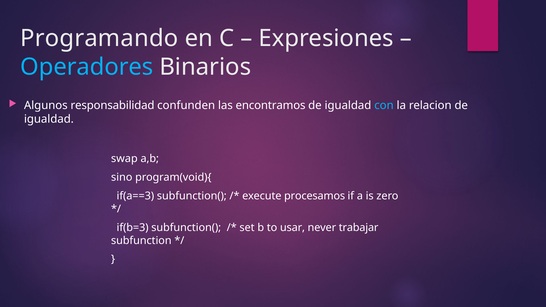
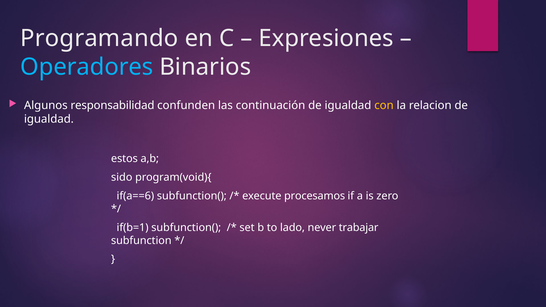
encontramos: encontramos -> continuación (270, 105)
con colour: light blue -> yellow (384, 105)
swap: swap -> estos (124, 159)
sino: sino -> sido (122, 177)
if(a==3: if(a==3 -> if(a==6 (135, 196)
if(b=3: if(b=3 -> if(b=1 (133, 228)
usar: usar -> lado (292, 228)
